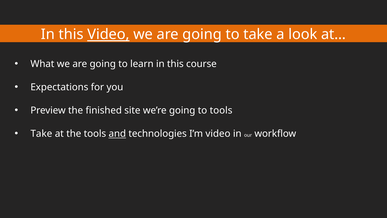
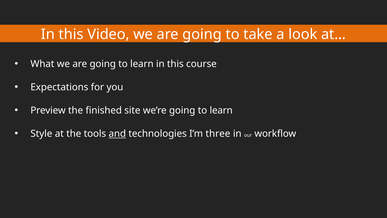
Video underline: present -> none (108, 34)
we’re going to tools: tools -> learn (221, 110)
Take: Take -> Style (41, 134)
I’m video: video -> three (218, 134)
